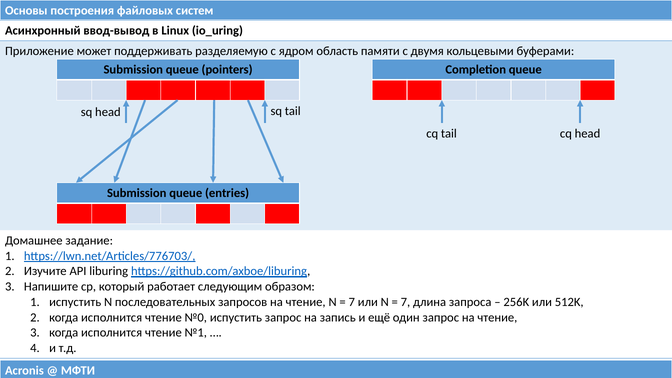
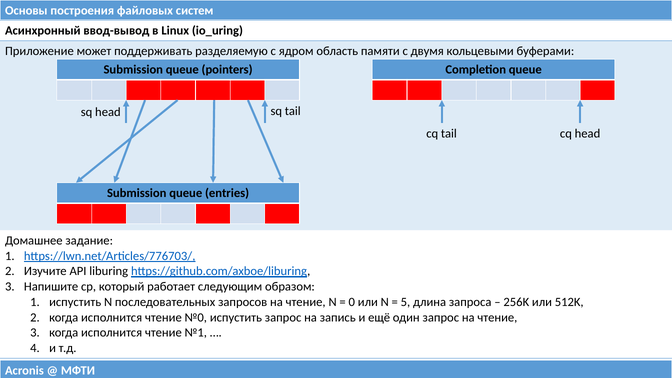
7: 7 -> 0 (352, 302)
7: 7 -> 5 (405, 302)
